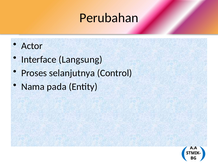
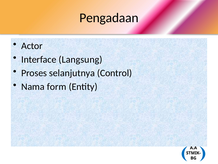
Perubahan: Perubahan -> Pengadaan (109, 18)
pada: pada -> form (57, 86)
